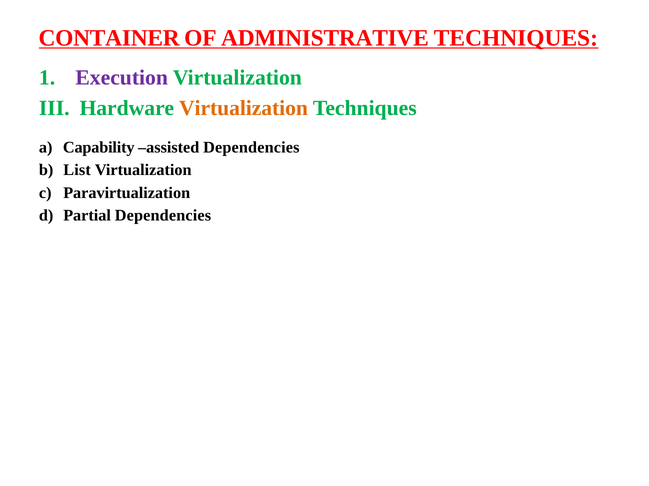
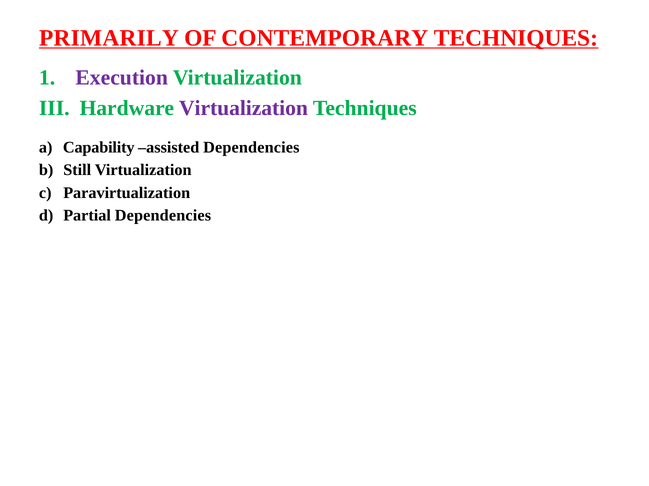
CONTAINER: CONTAINER -> PRIMARILY (109, 38)
ADMINISTRATIVE: ADMINISTRATIVE -> CONTEMPORARY (325, 38)
Virtualization colour: orange -> purple (244, 108)
List: List -> Still (77, 170)
